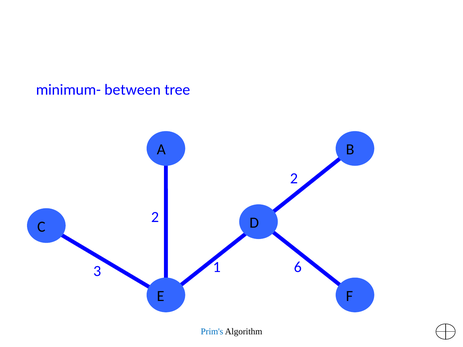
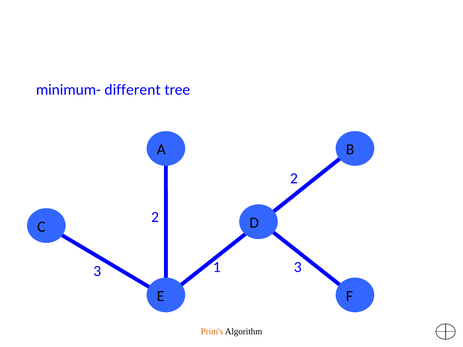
between: between -> different (133, 90)
1 6: 6 -> 3 (298, 267)
Prim's colour: blue -> orange (212, 332)
